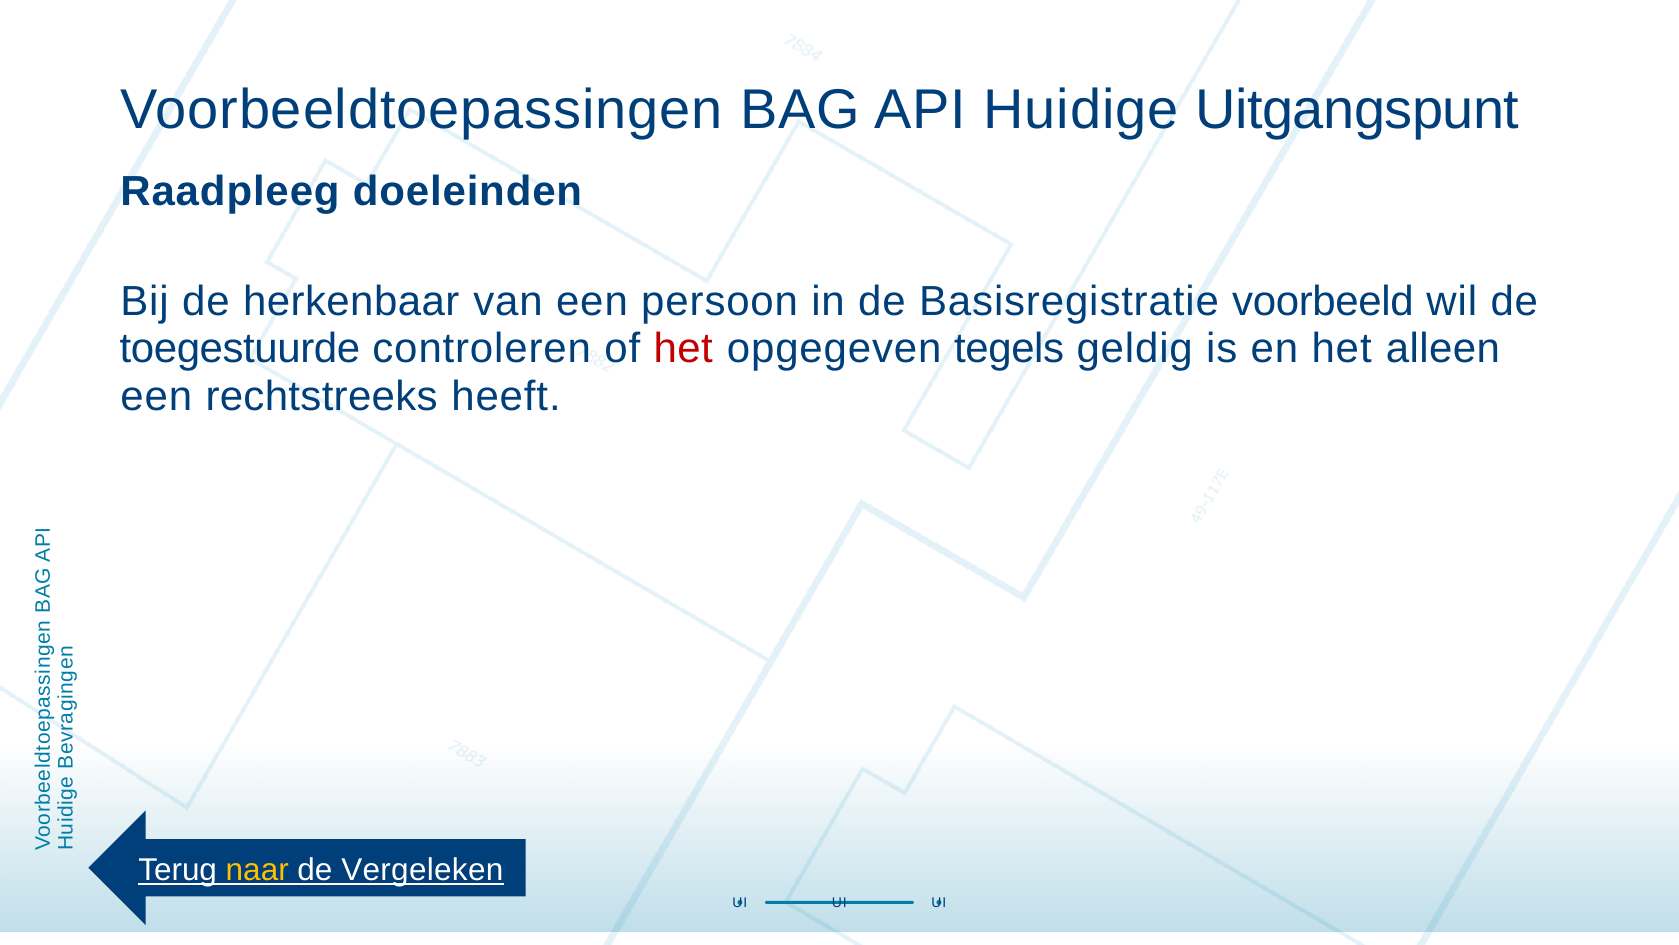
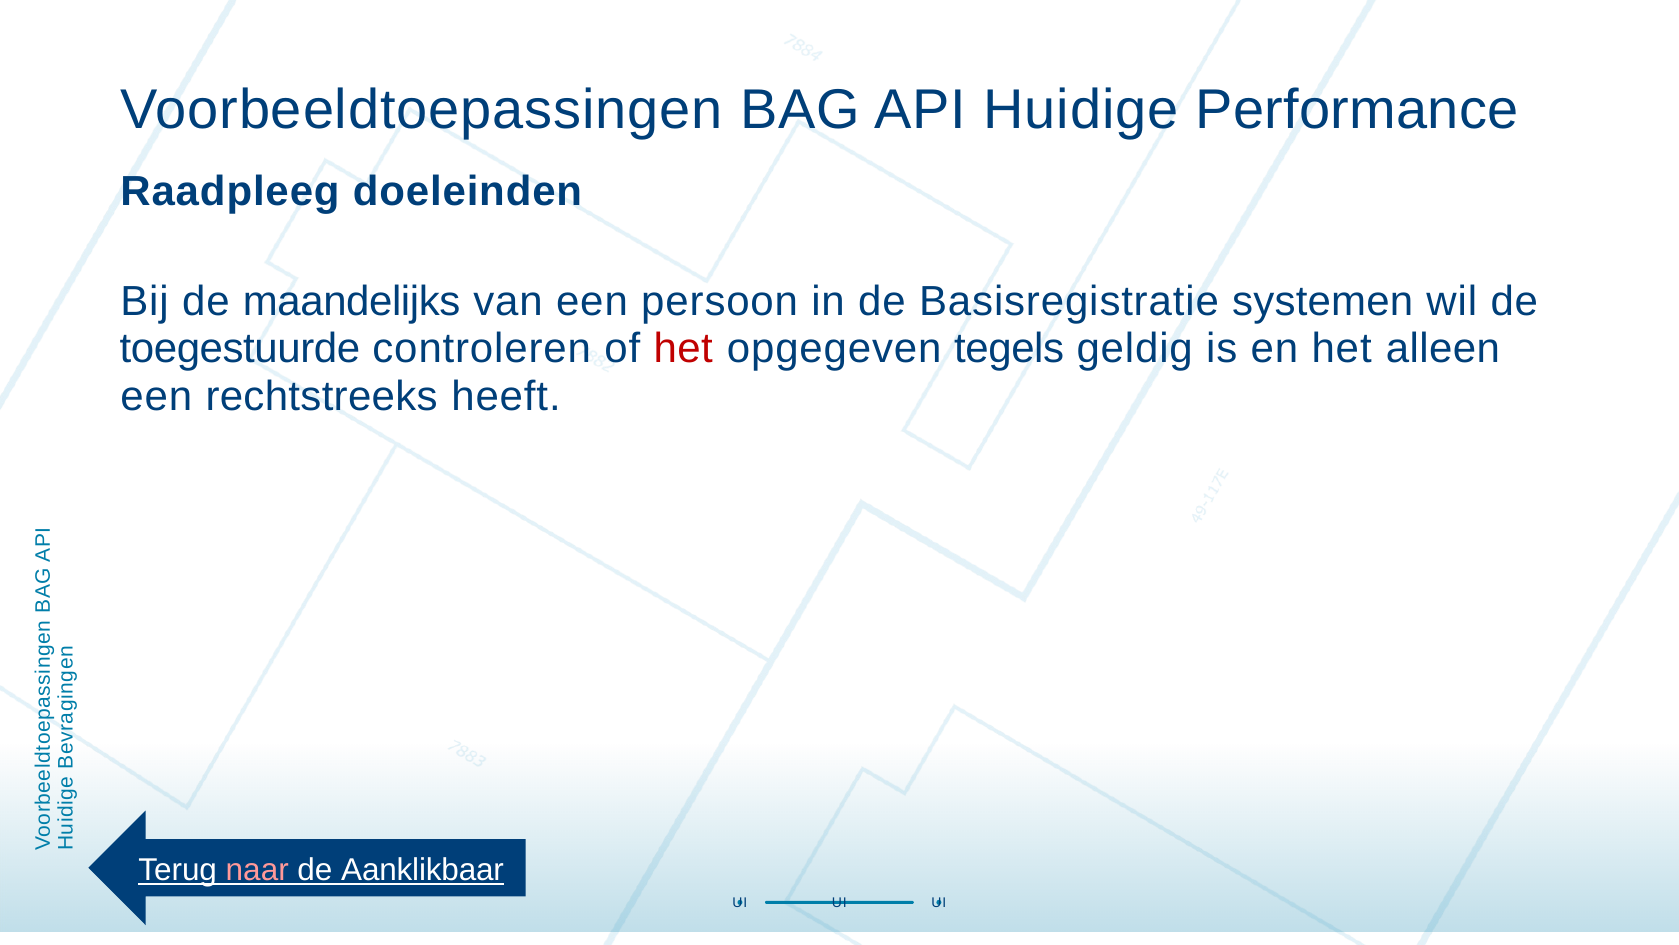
Uitgangspunt: Uitgangspunt -> Performance (1357, 110)
herkenbaar: herkenbaar -> maandelijks (352, 301)
voorbeeld: voorbeeld -> systemen (1323, 301)
naar colour: yellow -> pink (257, 869)
Vergeleken: Vergeleken -> Aanklikbaar (423, 869)
